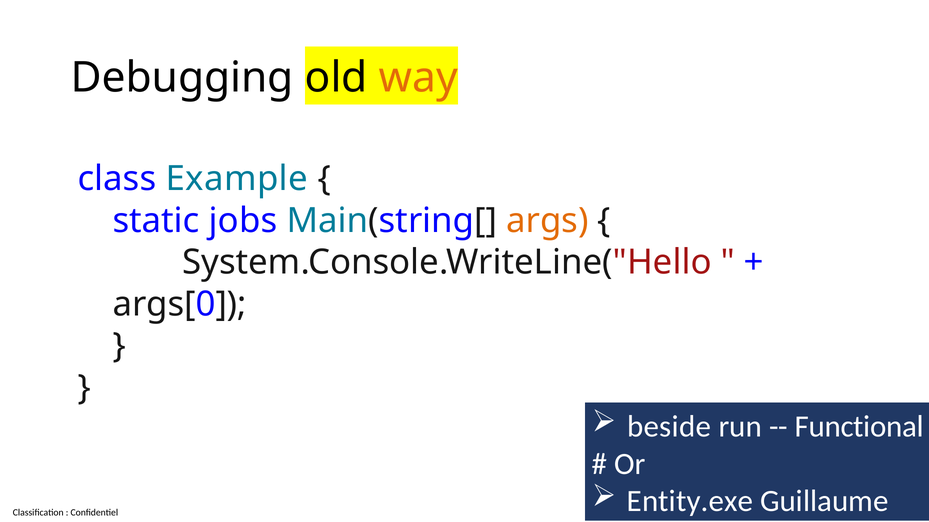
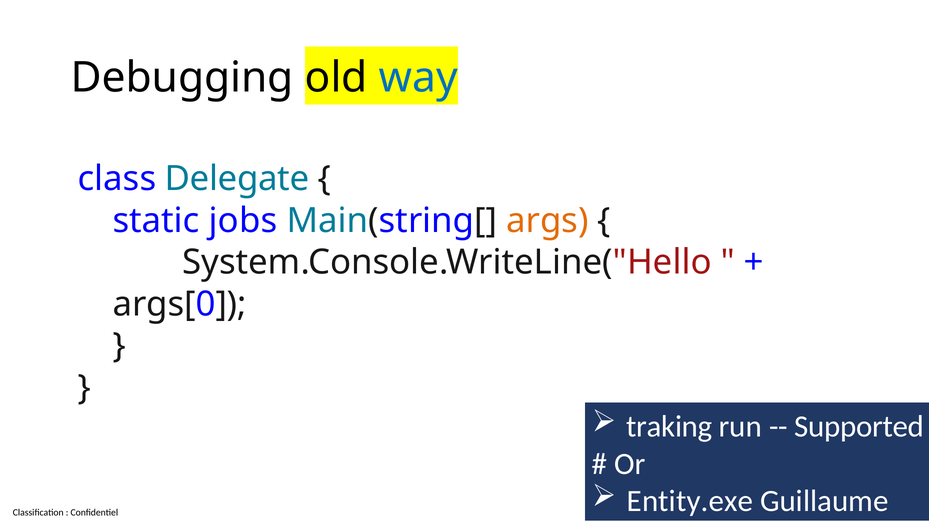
way colour: orange -> blue (418, 78)
Example: Example -> Delegate (237, 179)
beside: beside -> traking (669, 427)
Functional: Functional -> Supported (859, 427)
